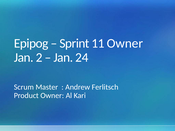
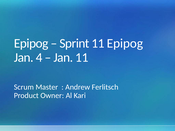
11 Owner: Owner -> Epipog (125, 43)
2: 2 -> 4 (39, 58)
Jan 24: 24 -> 11 (82, 58)
